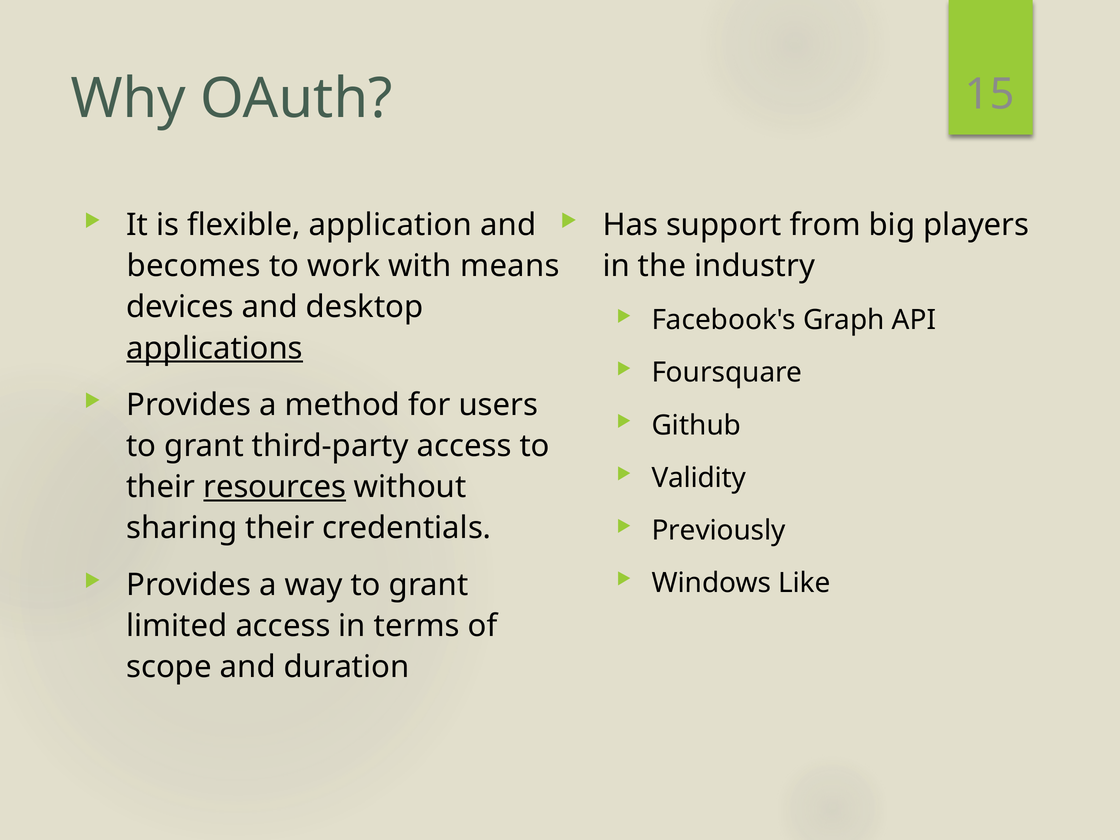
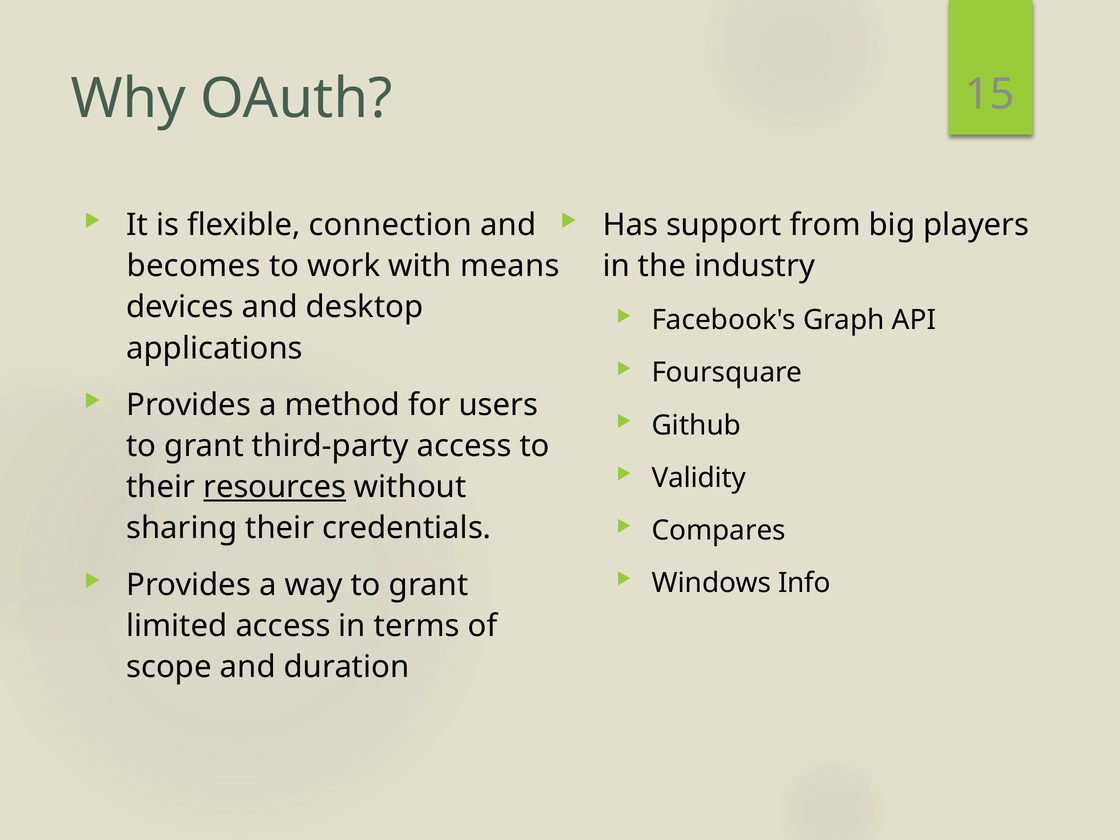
application: application -> connection (390, 225)
applications underline: present -> none (215, 348)
Previously: Previously -> Compares (719, 530)
Like: Like -> Info (804, 583)
